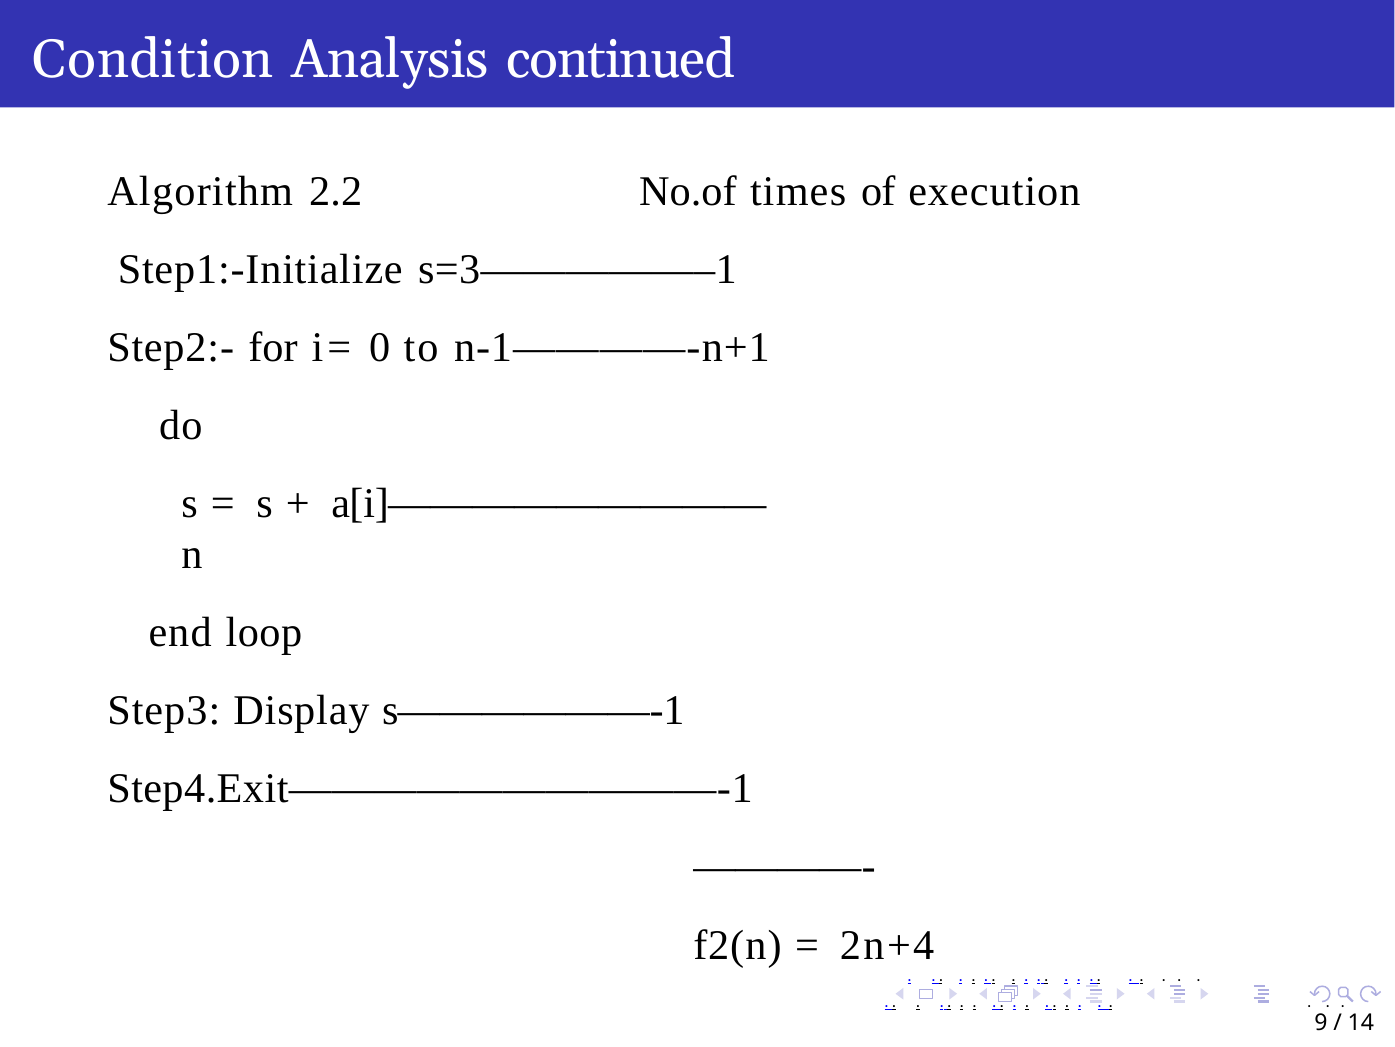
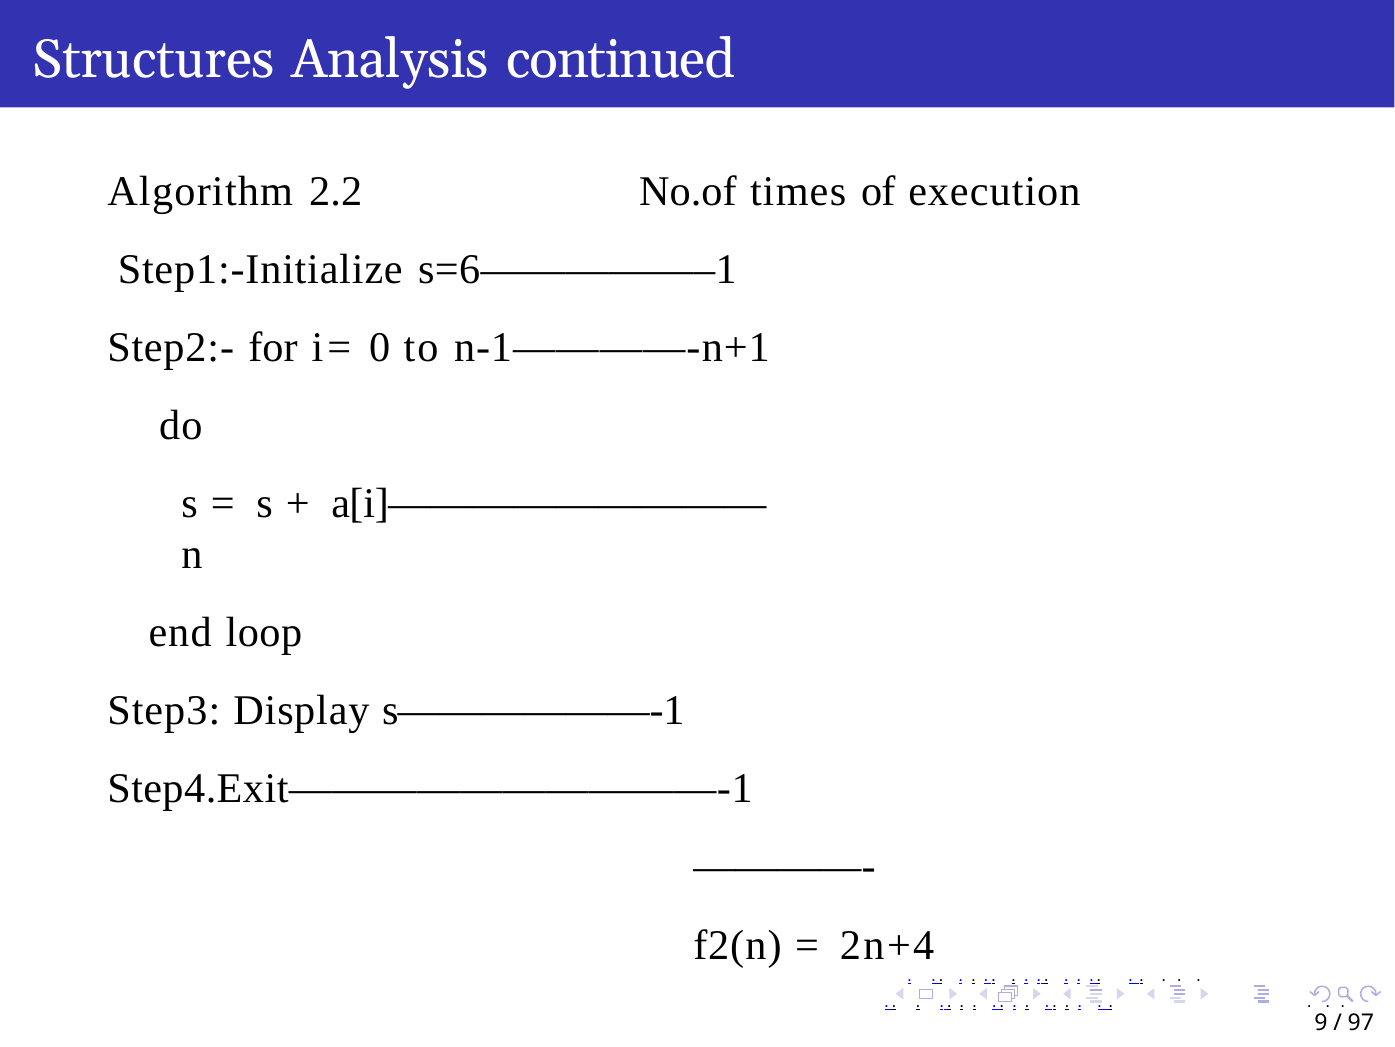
Condition: Condition -> Structures (154, 60)
s=3—————–1: s=3—————–1 -> s=6—————–1 (577, 270)
14: 14 -> 97 (1361, 1023)
